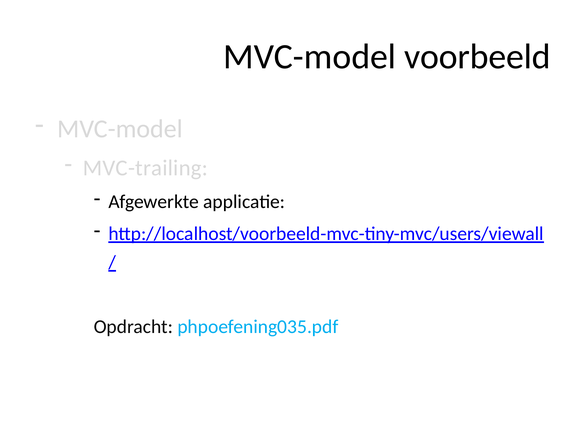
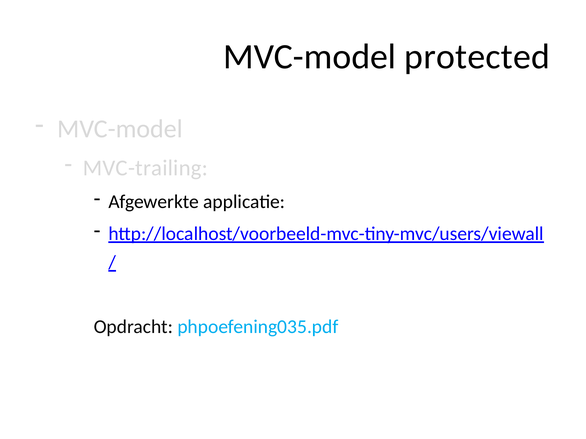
voorbeeld: voorbeeld -> protected (477, 57)
